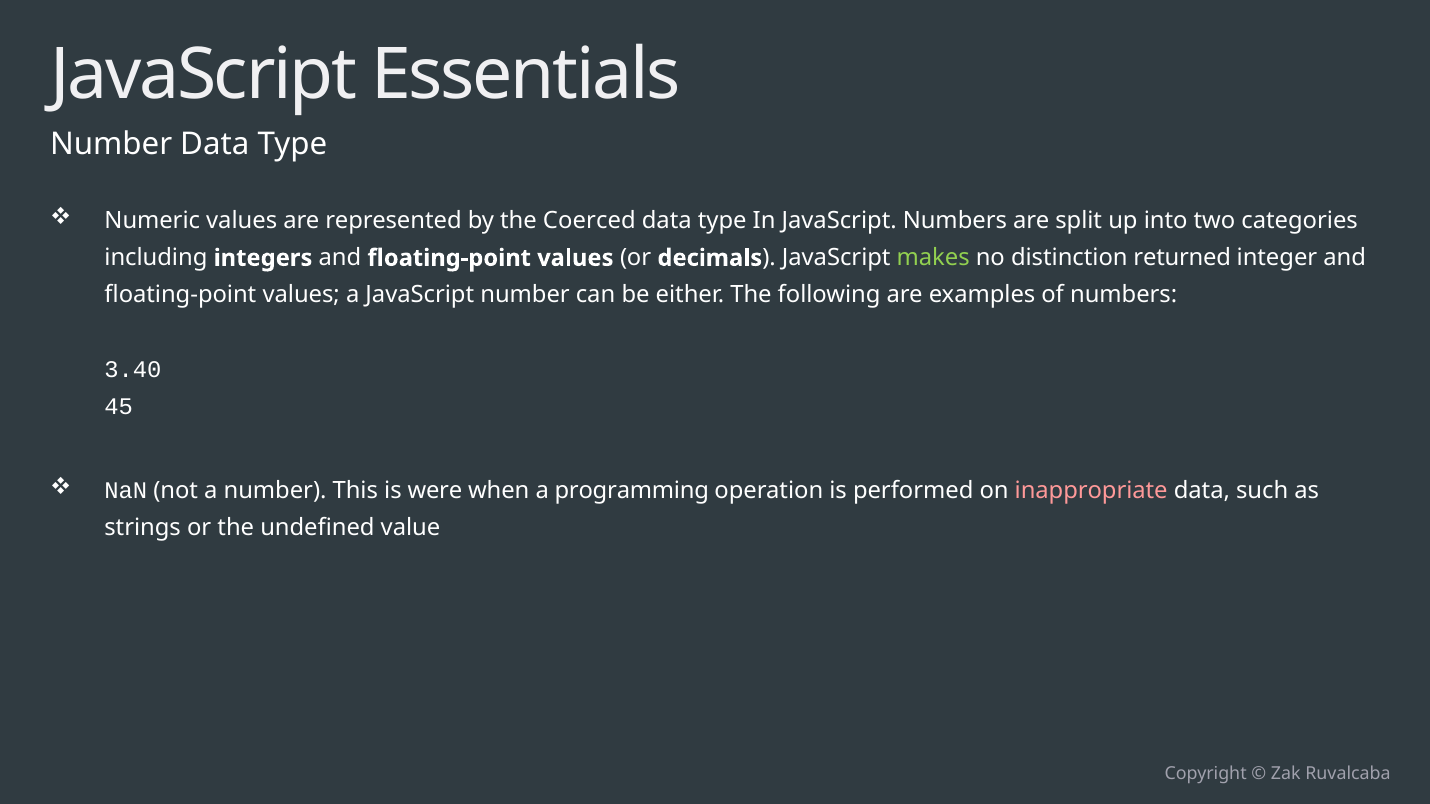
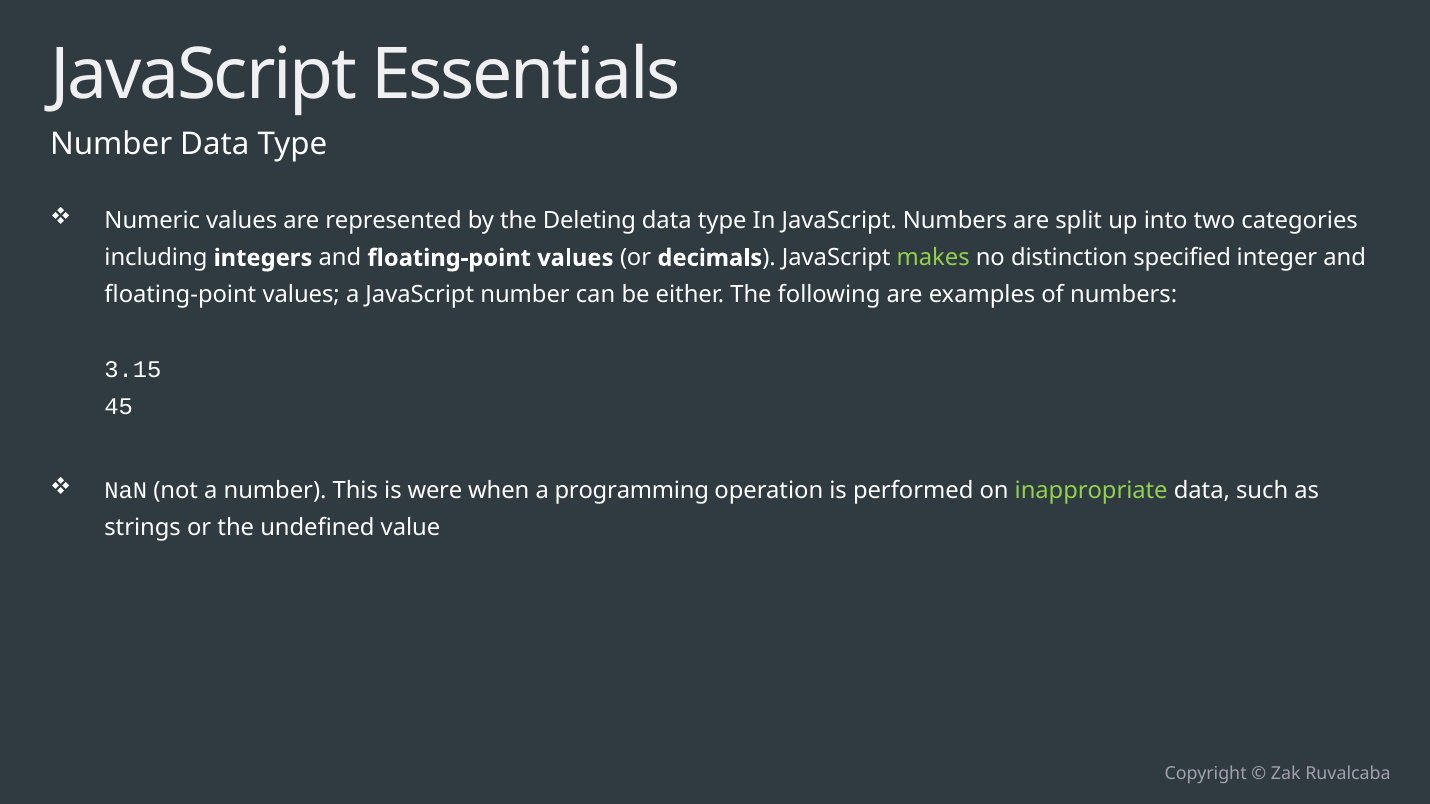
Coerced: Coerced -> Deleting (589, 221)
returned: returned -> specified (1182, 258)
3.40: 3.40 -> 3.15 (133, 370)
inappropriate colour: pink -> light green (1091, 491)
